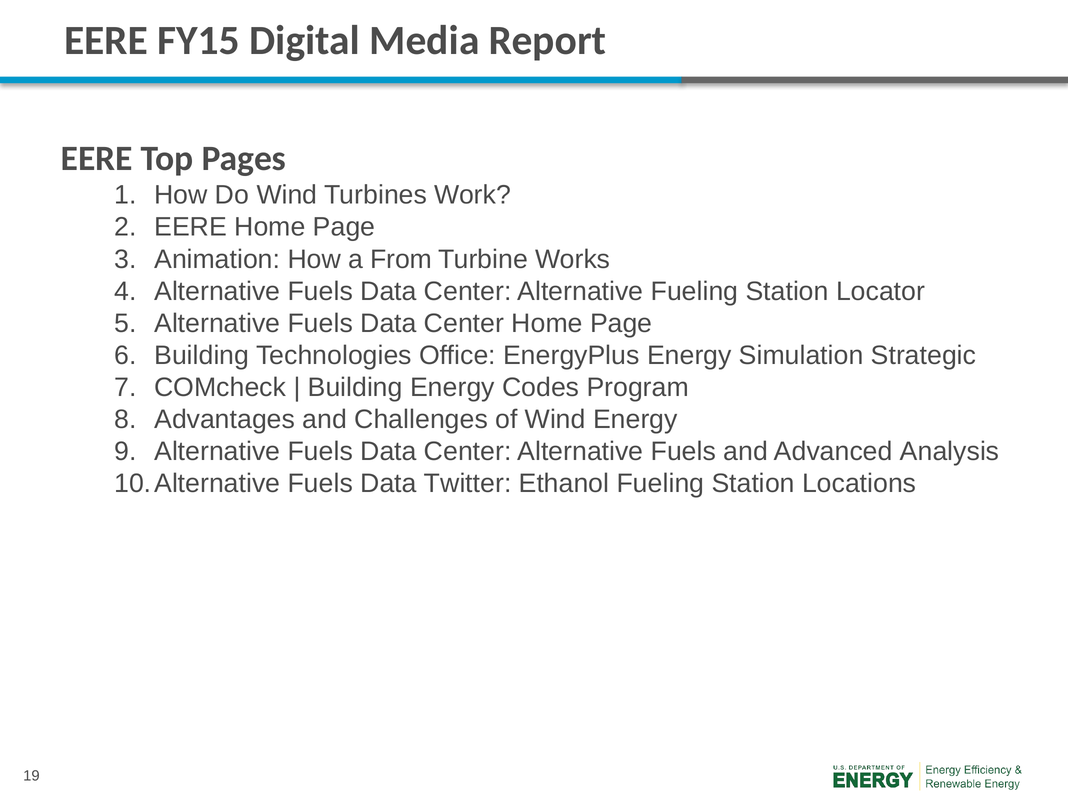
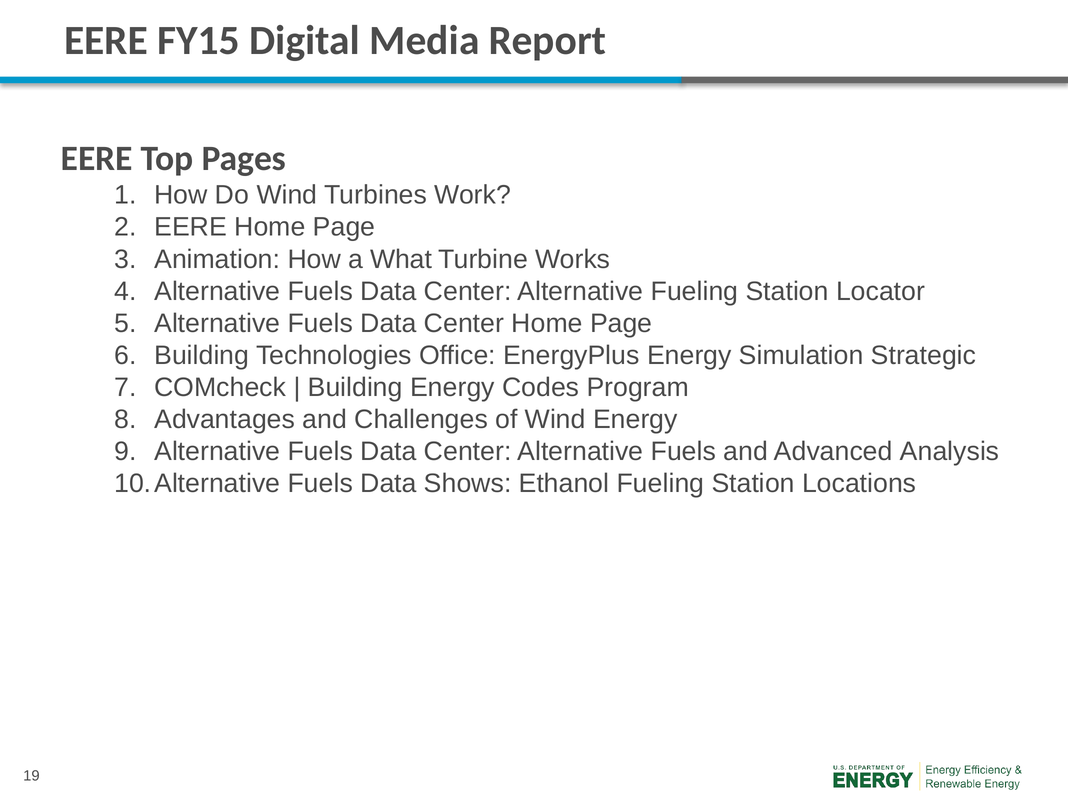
From: From -> What (401, 259)
Twitter: Twitter -> Shows (468, 483)
